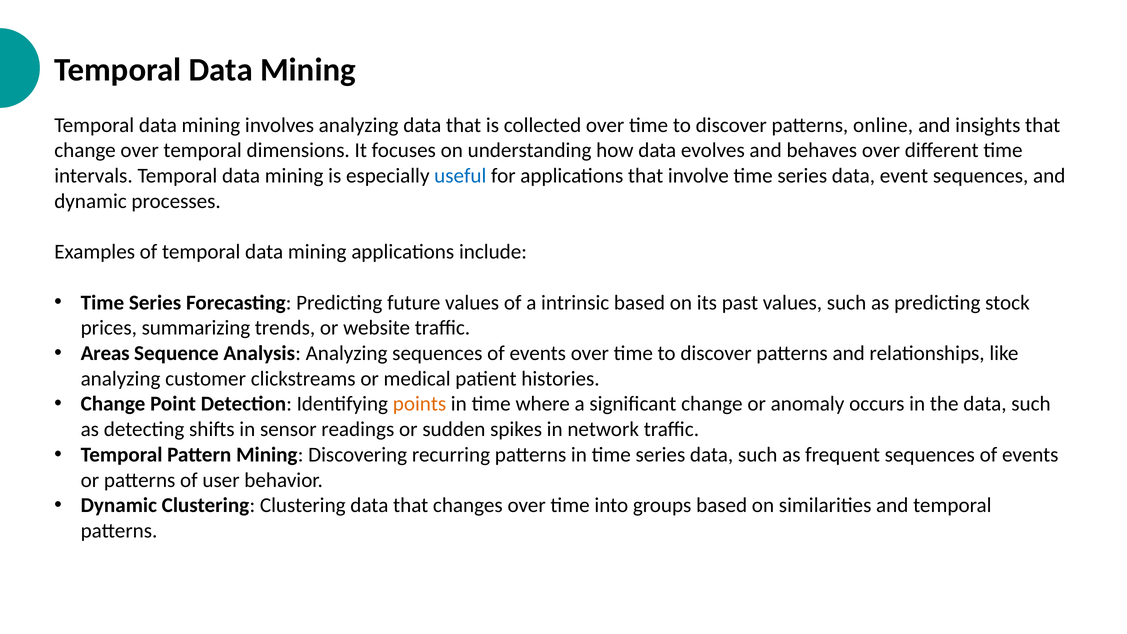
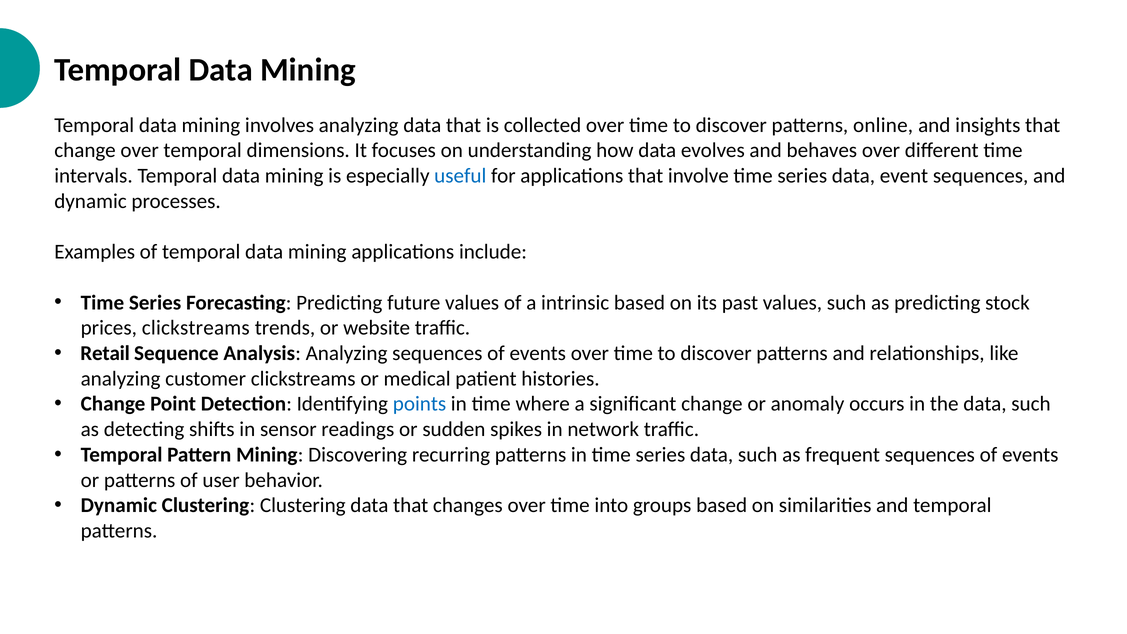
prices summarizing: summarizing -> clickstreams (196, 328)
Areas: Areas -> Retail (105, 353)
points colour: orange -> blue (420, 404)
